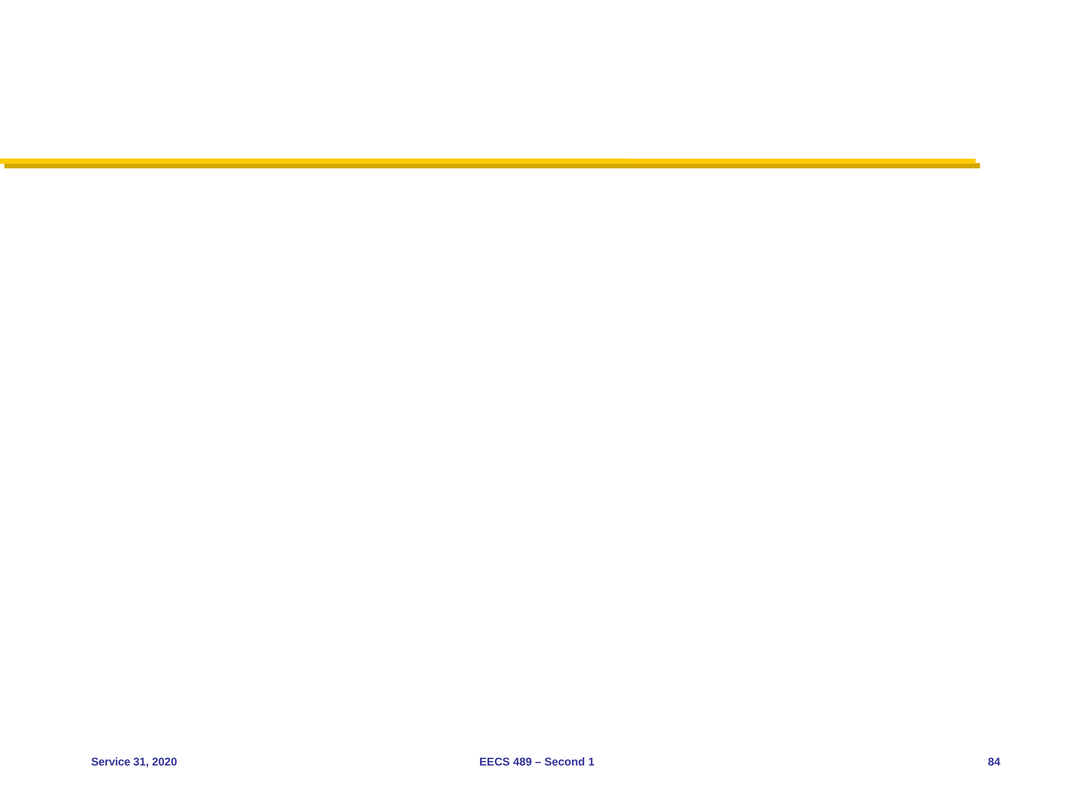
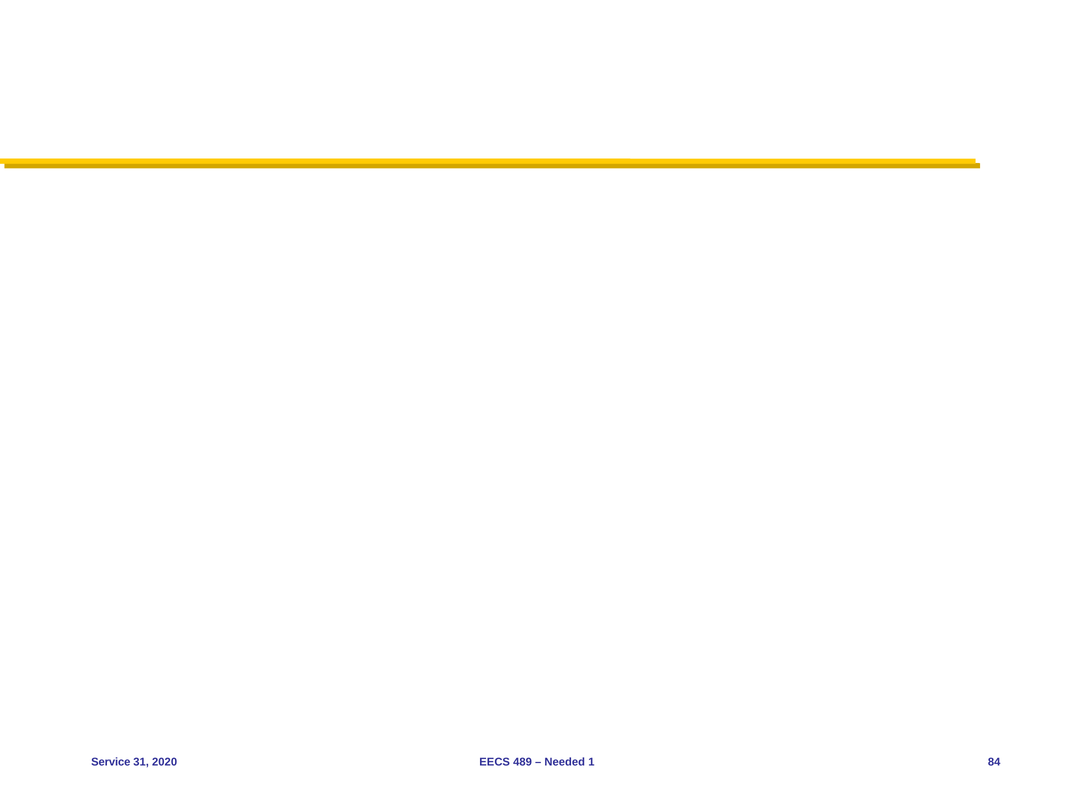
Second: Second -> Needed (565, 762)
